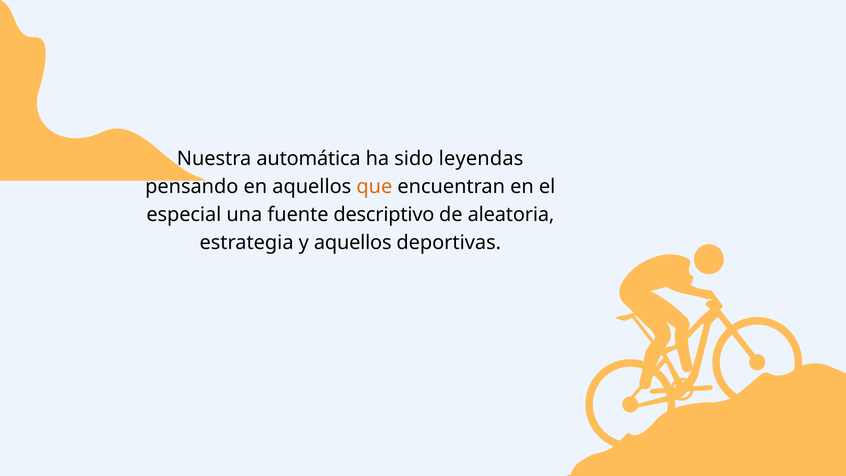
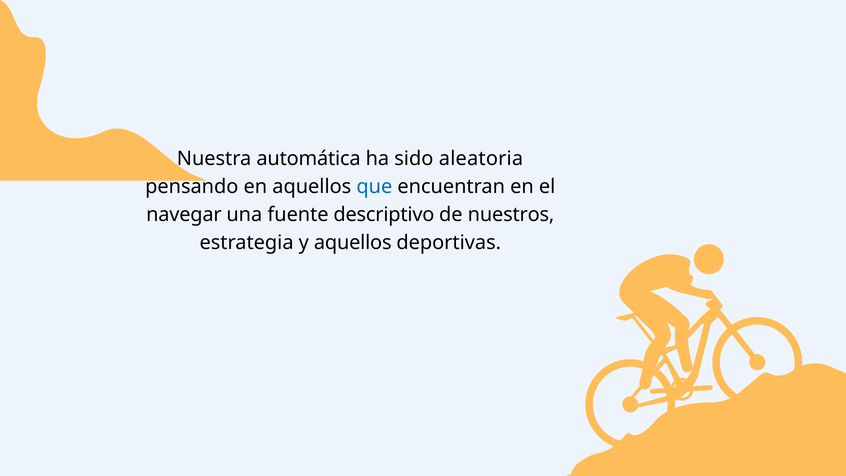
leyendas: leyendas -> aleatoria (481, 159)
que colour: orange -> blue (374, 187)
especial: especial -> navegar (184, 215)
aleatoria: aleatoria -> nuestros (511, 215)
